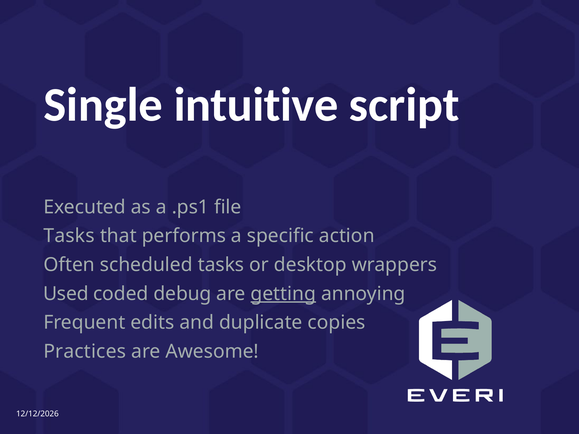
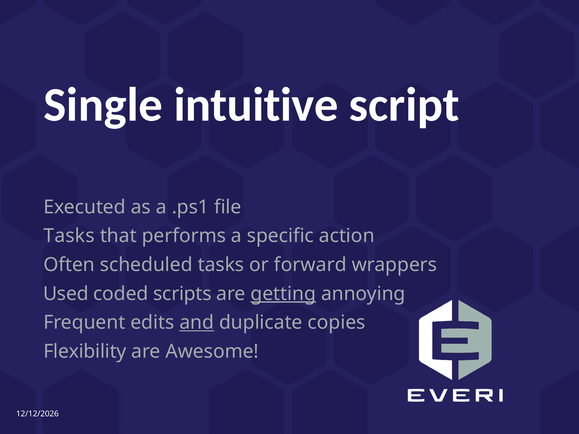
desktop: desktop -> forward (310, 265)
debug: debug -> scripts (182, 294)
and underline: none -> present (197, 323)
Practices: Practices -> Flexibility (85, 352)
